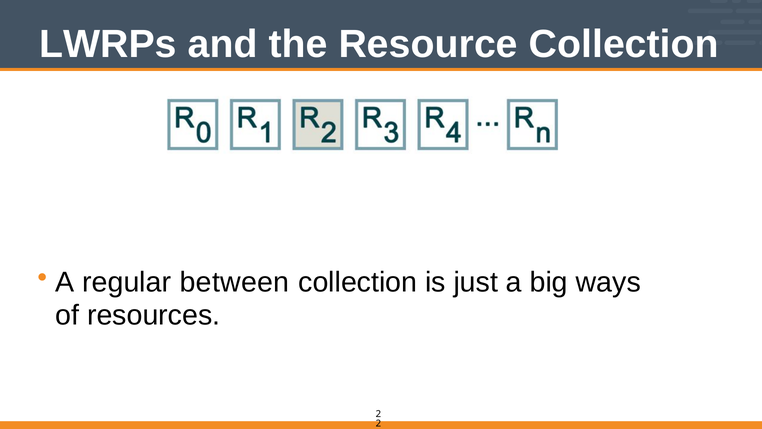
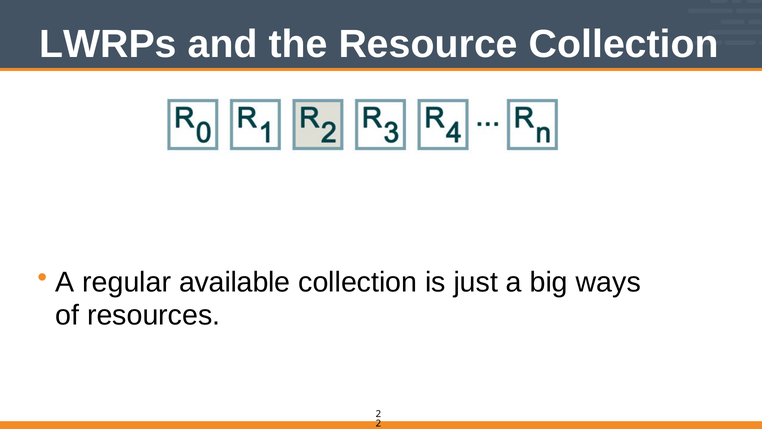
between: between -> available (235, 282)
